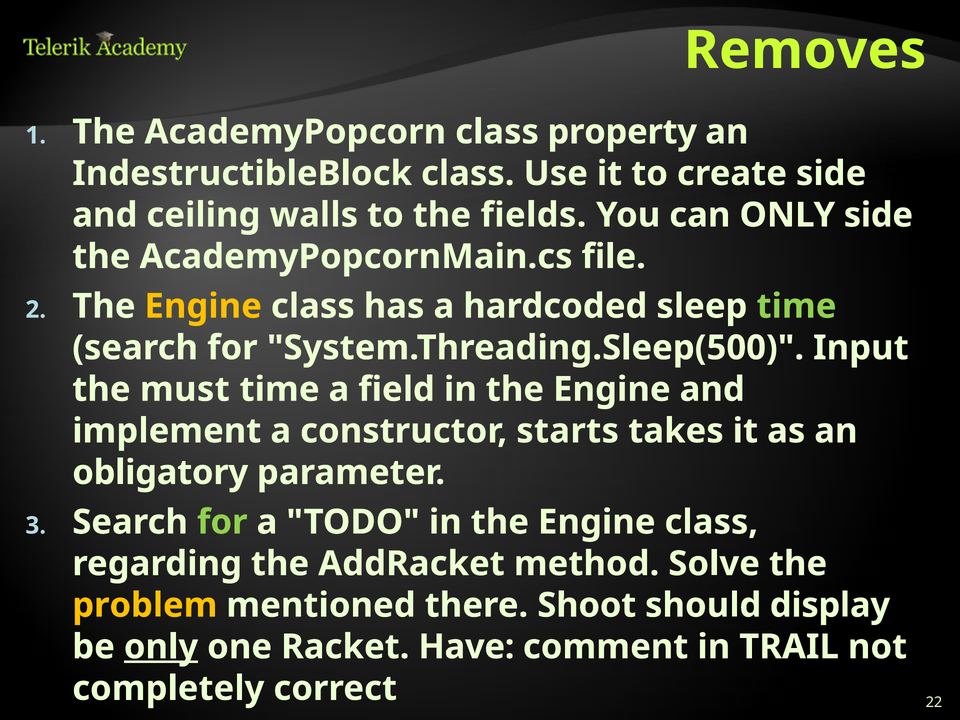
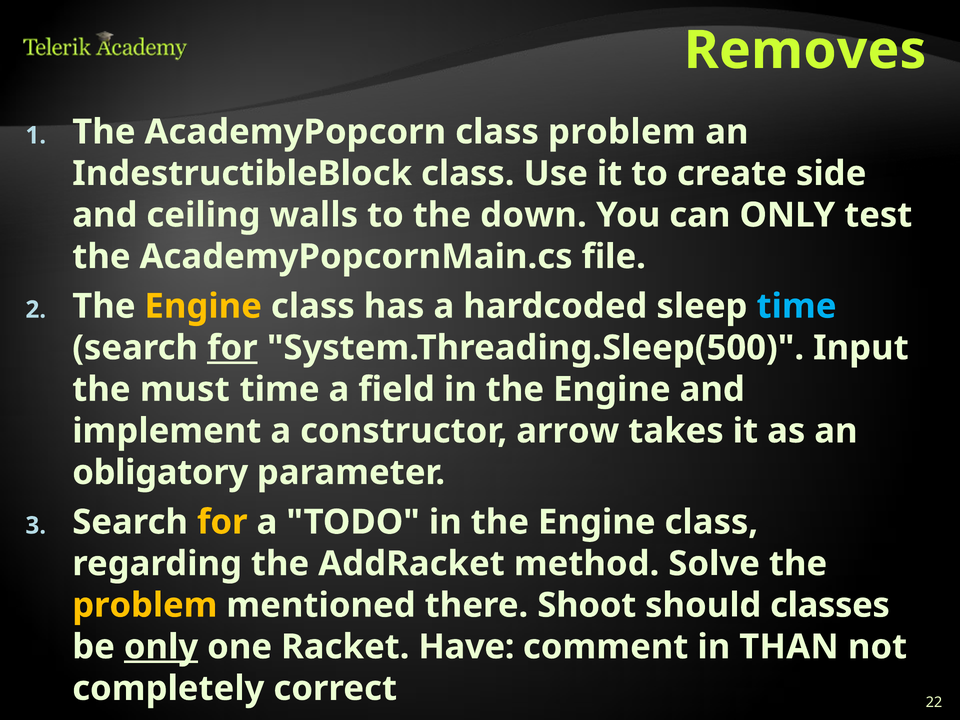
class property: property -> problem (622, 132)
fields: fields -> down (533, 215)
ONLY side: side -> test (878, 215)
time colour: light green -> light blue (796, 306)
for underline: none -> present (232, 348)
starts: starts -> arrow (568, 431)
for colour: light green -> yellow (222, 522)
display: display -> classes (830, 605)
TRAIL: TRAIL -> THAN (789, 647)
